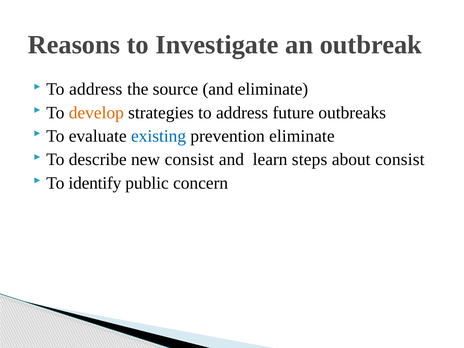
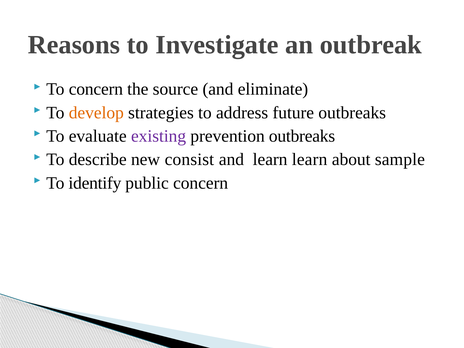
address: address -> concern (96, 89)
existing colour: blue -> purple (159, 136)
prevention eliminate: eliminate -> outbreaks (302, 136)
learn steps: steps -> learn (310, 160)
about consist: consist -> sample (400, 160)
